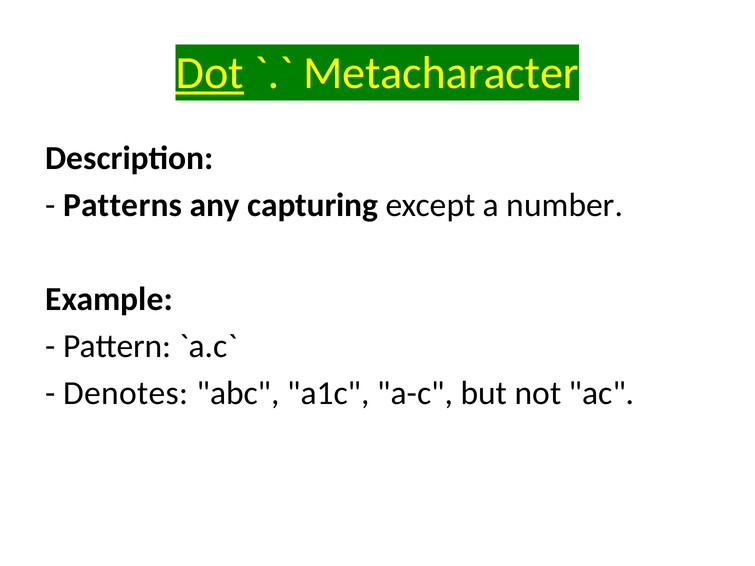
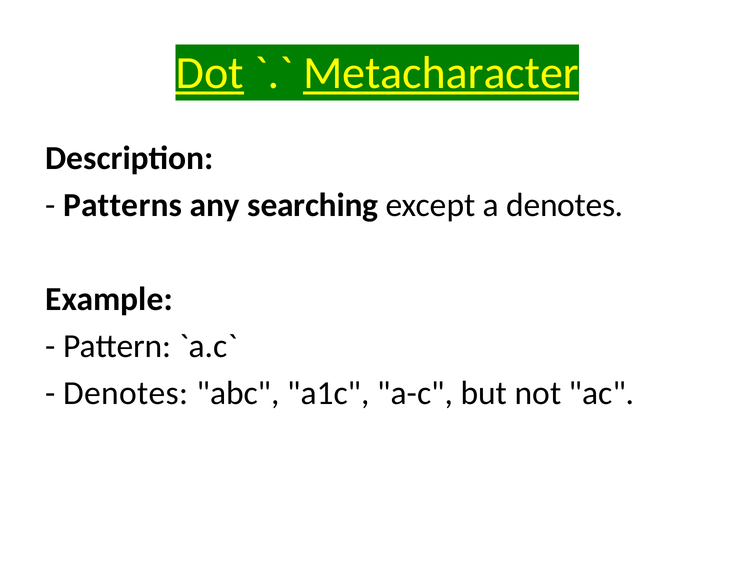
Metacharacter underline: none -> present (441, 73)
capturing: capturing -> searching (313, 205)
a number: number -> denotes (565, 205)
